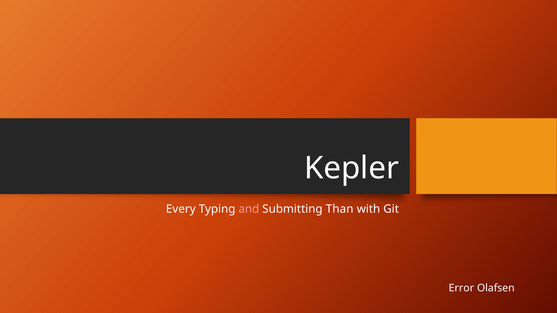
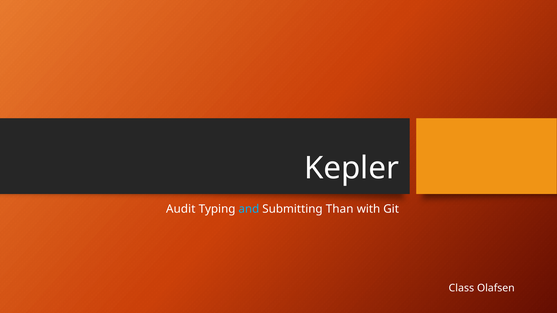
Every: Every -> Audit (181, 209)
and colour: pink -> light blue (249, 209)
Error: Error -> Class (461, 288)
